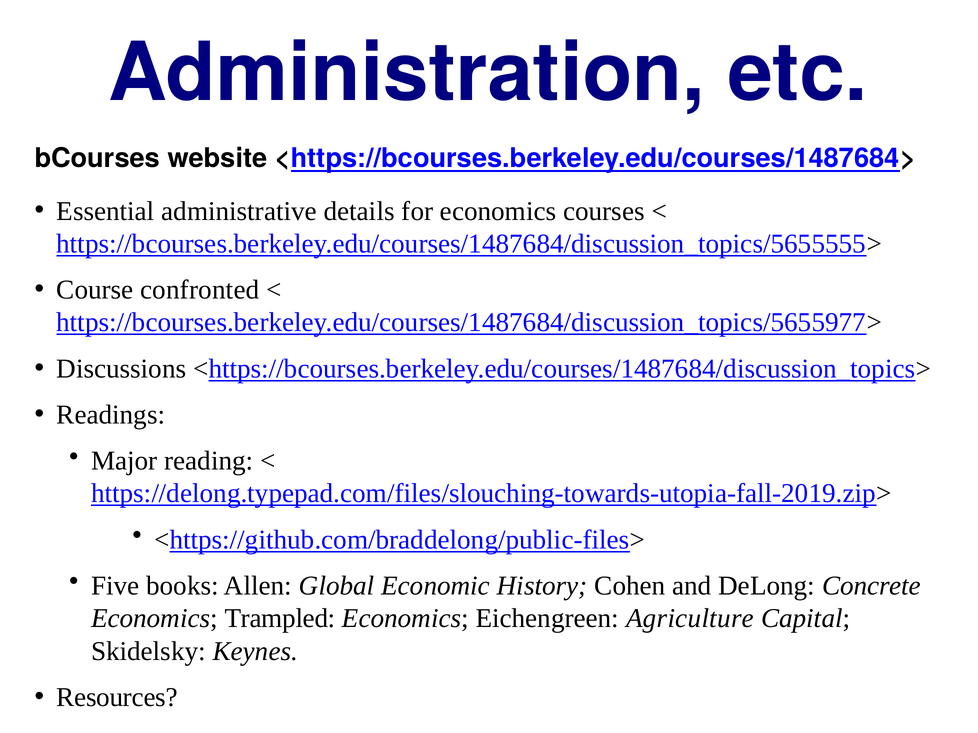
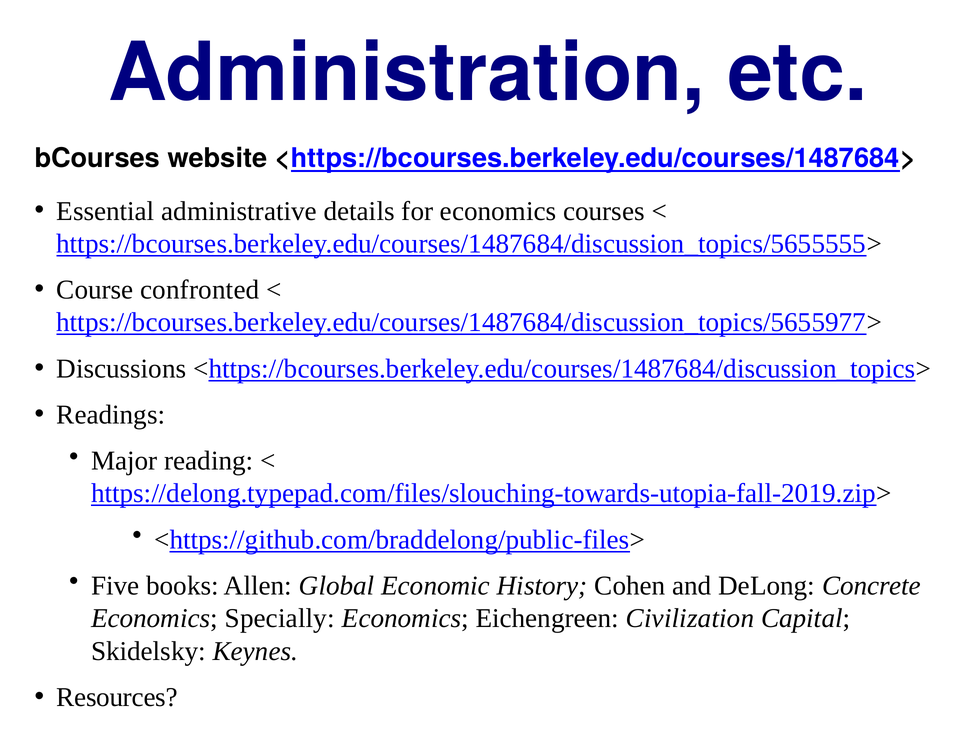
Trampled: Trampled -> Specially (280, 619)
Agriculture: Agriculture -> Civilization (690, 619)
